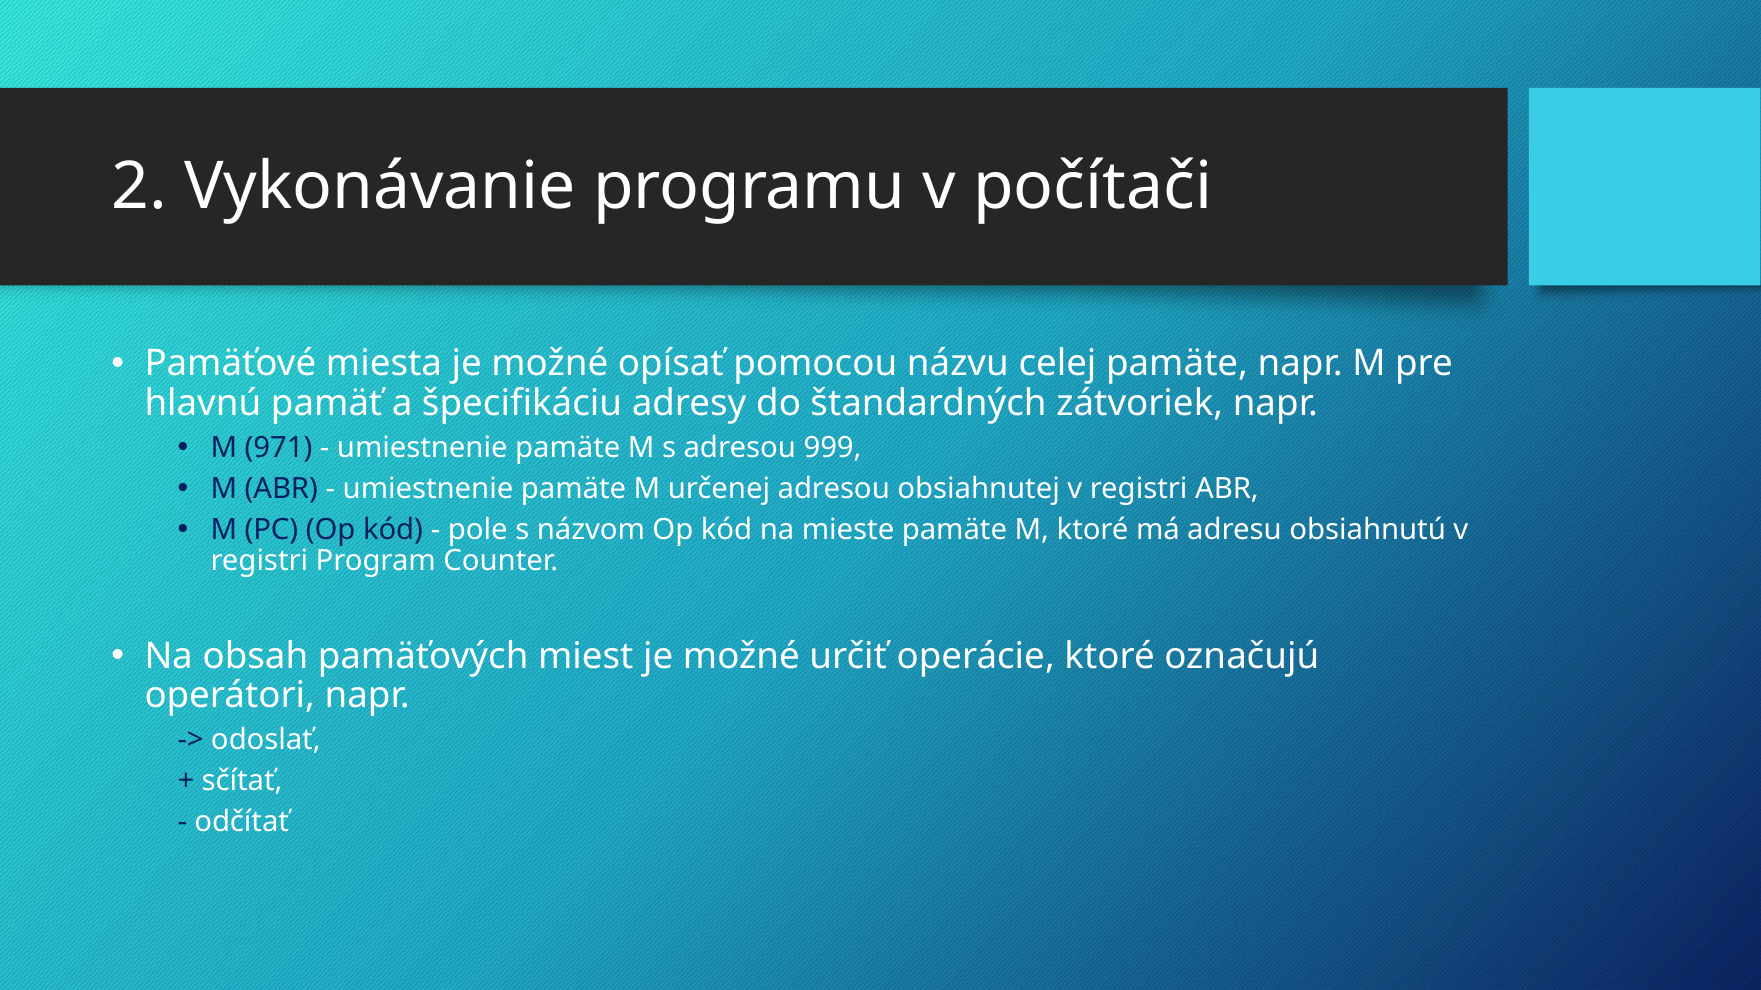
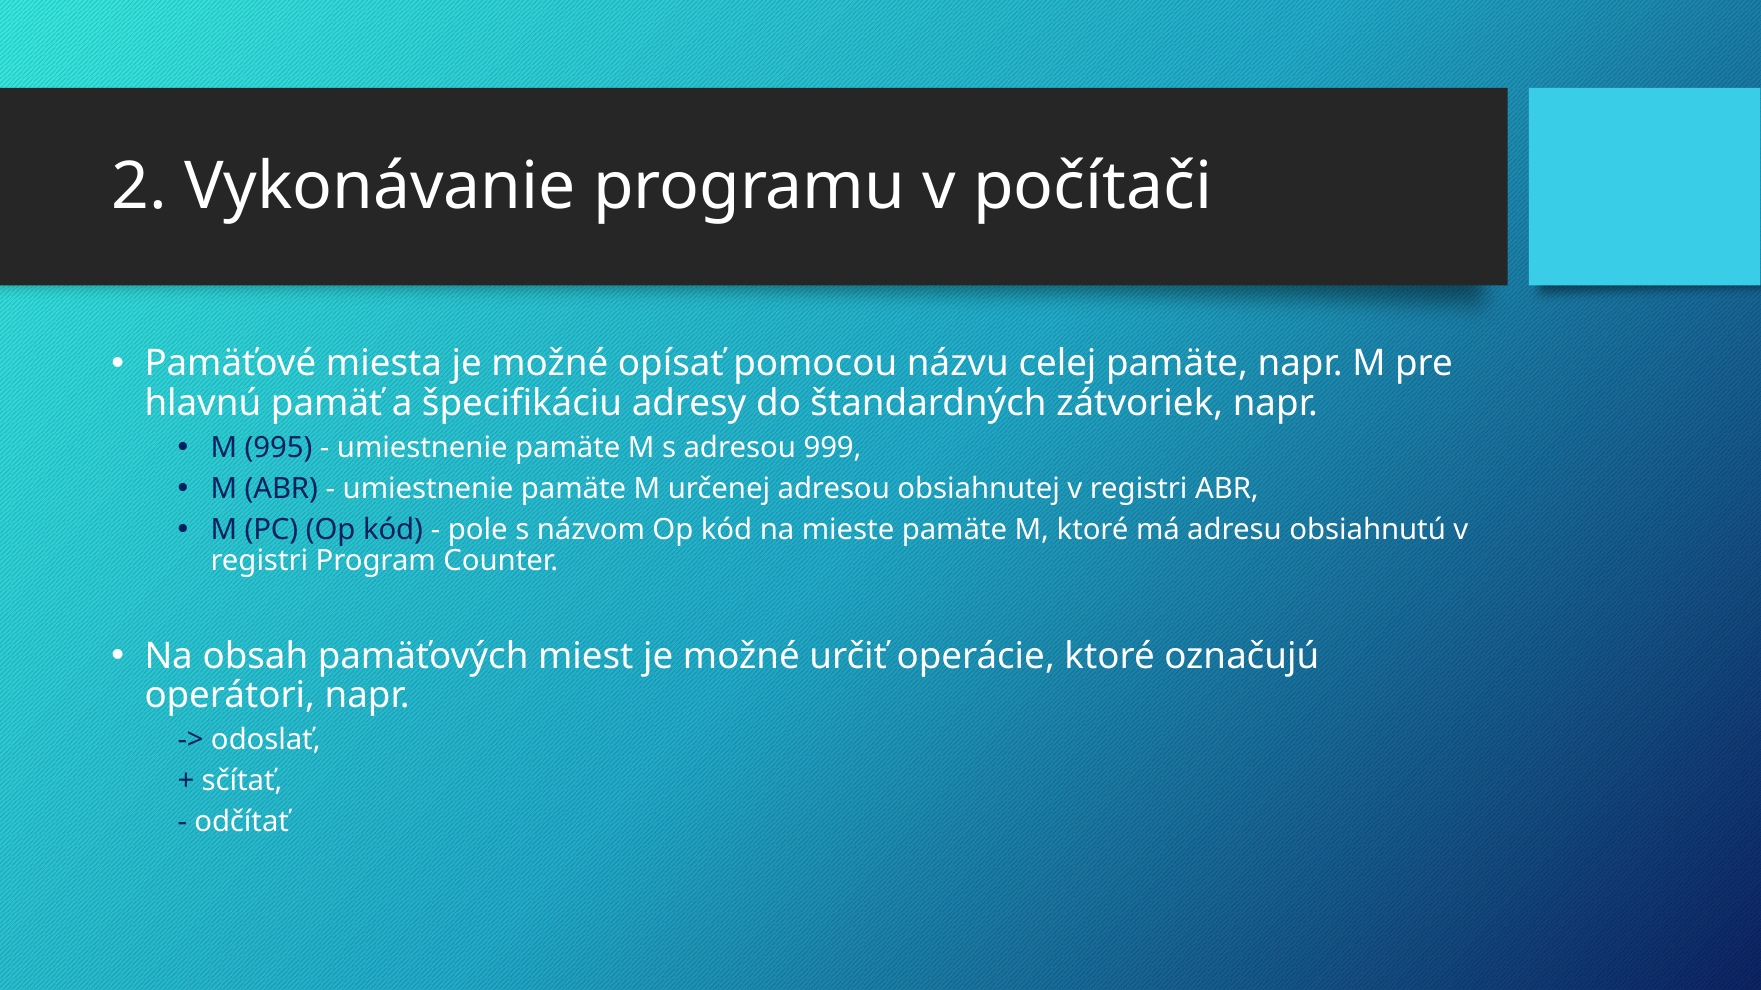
971: 971 -> 995 (278, 448)
